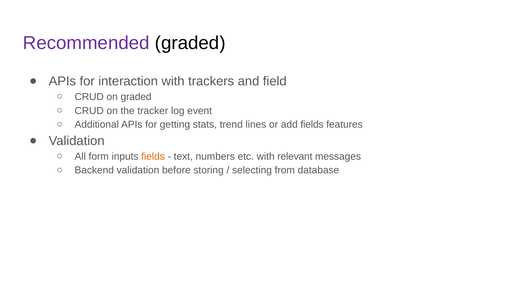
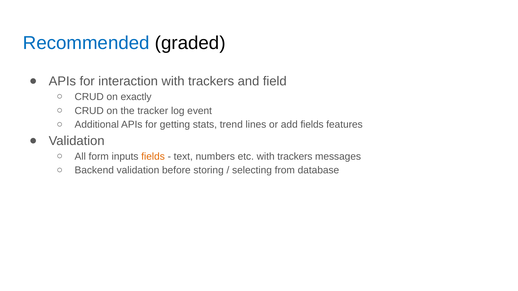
Recommended colour: purple -> blue (86, 43)
on graded: graded -> exactly (136, 97)
etc with relevant: relevant -> trackers (295, 157)
